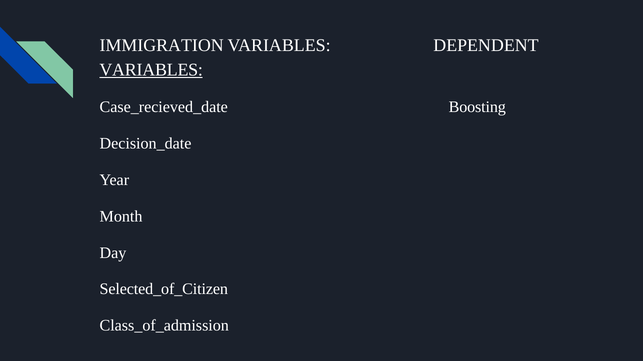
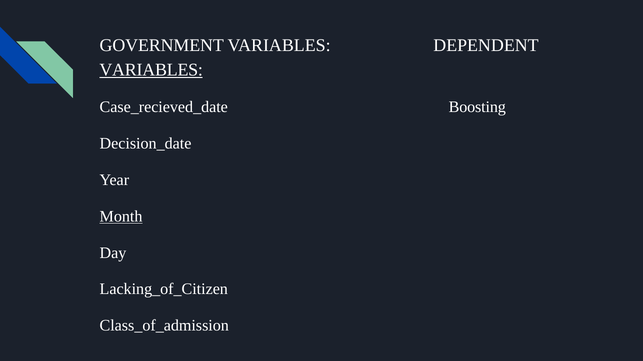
IMMIGRATION: IMMIGRATION -> GOVERNMENT (162, 45)
Month underline: none -> present (121, 217)
Selected_of_Citizen: Selected_of_Citizen -> Lacking_of_Citizen (164, 290)
